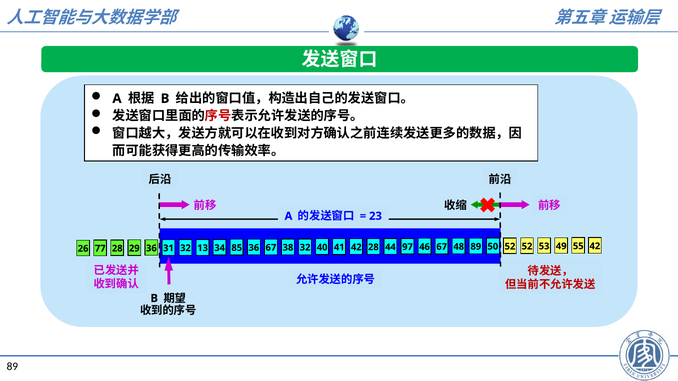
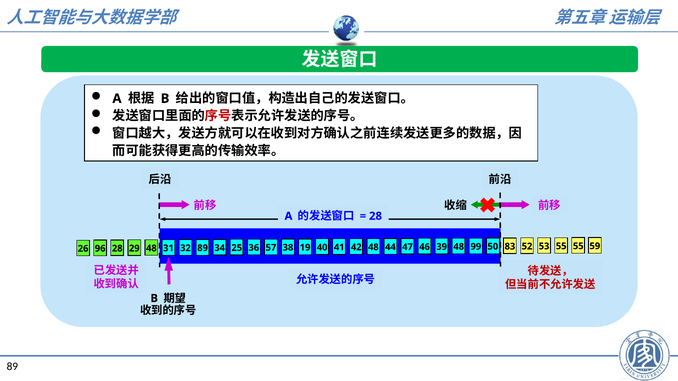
23: 23 -> 28 (376, 216)
77: 77 -> 96 (100, 249)
29 36: 36 -> 48 (151, 248)
32 13: 13 -> 89 (203, 248)
85: 85 -> 25 (237, 248)
36 67: 67 -> 57 (271, 248)
38 32: 32 -> 19 (305, 248)
42 28: 28 -> 48 (373, 247)
97: 97 -> 47 (407, 247)
46 67: 67 -> 39 (442, 247)
48 89: 89 -> 99 (476, 247)
50 52: 52 -> 83 (510, 247)
53 49: 49 -> 55 (561, 246)
55 42: 42 -> 59 (595, 246)
